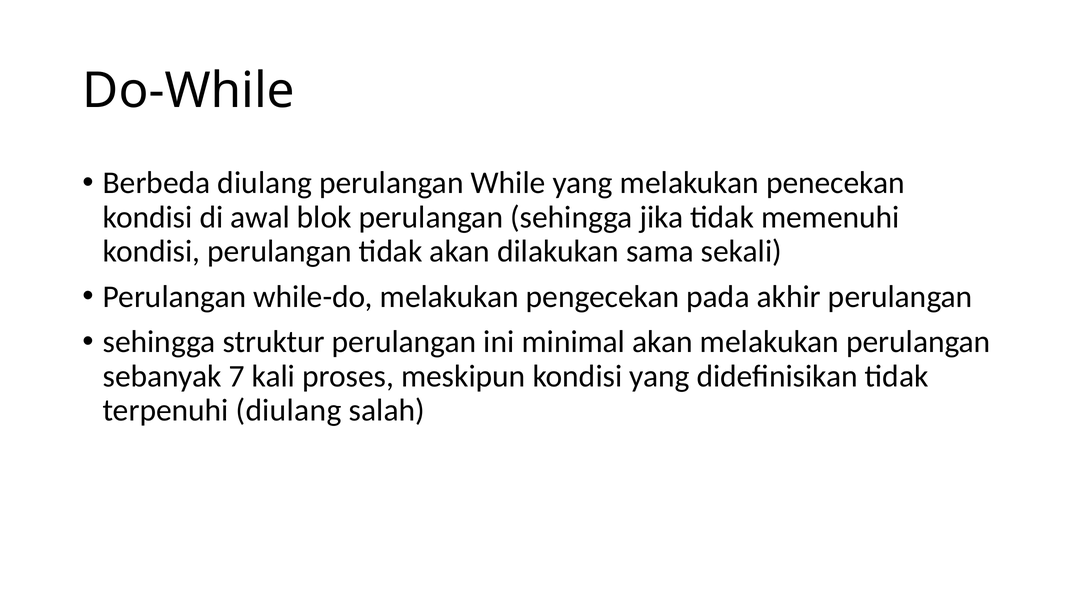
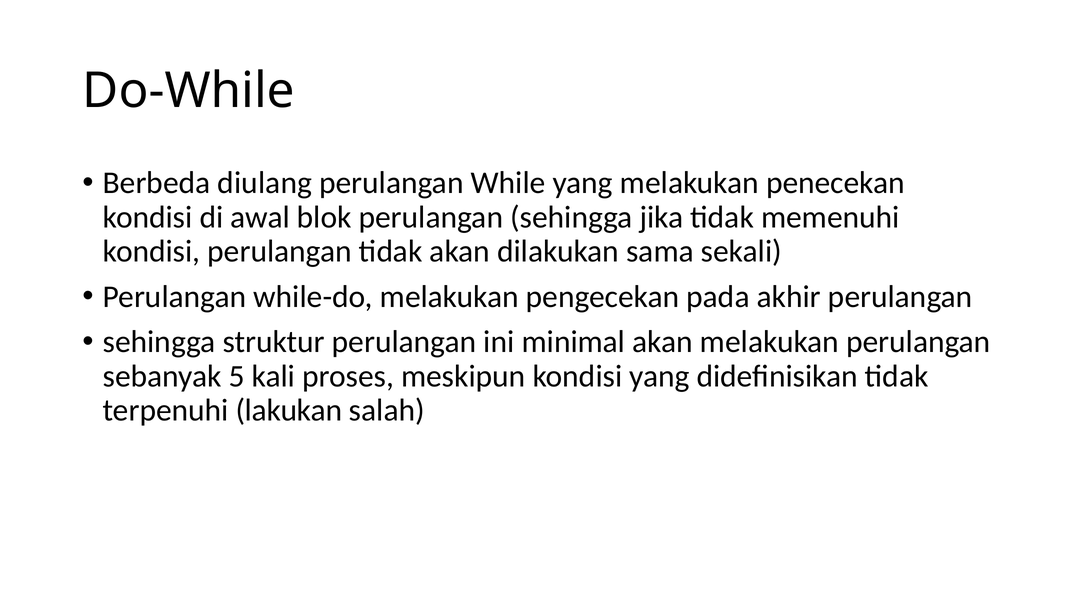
7: 7 -> 5 (237, 376)
terpenuhi diulang: diulang -> lakukan (289, 410)
